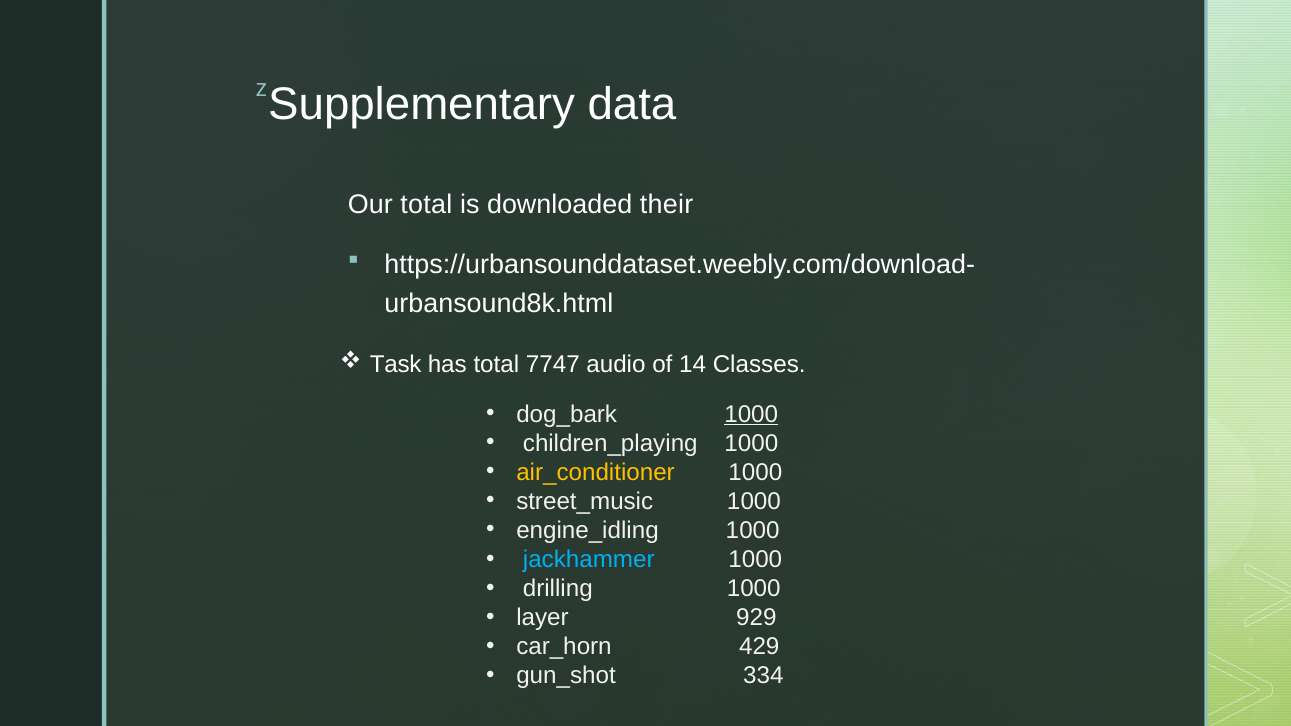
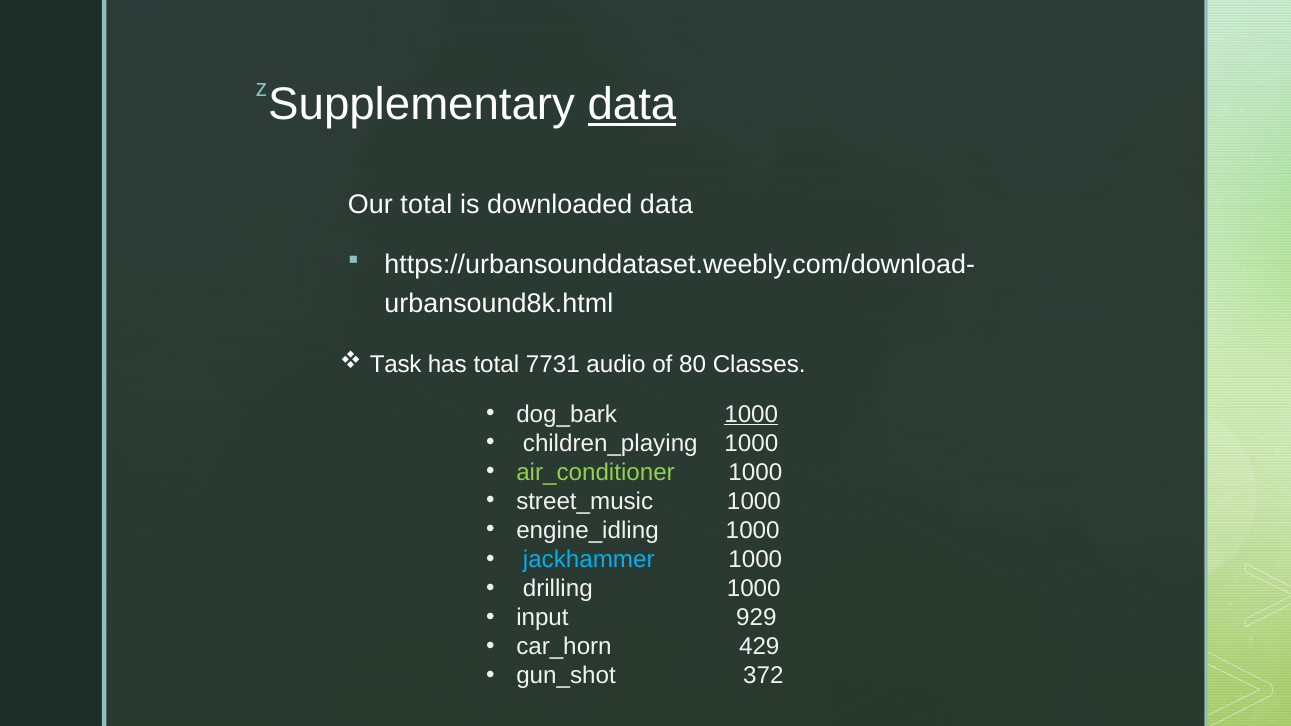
data underline: none -> present (632, 105)
downloaded their: their -> data (667, 204)
7747: 7747 -> 7731 (553, 364)
14: 14 -> 80 (693, 364)
air_conditioner colour: yellow -> light green (596, 472)
layer: layer -> input (542, 618)
334: 334 -> 372 (763, 676)
